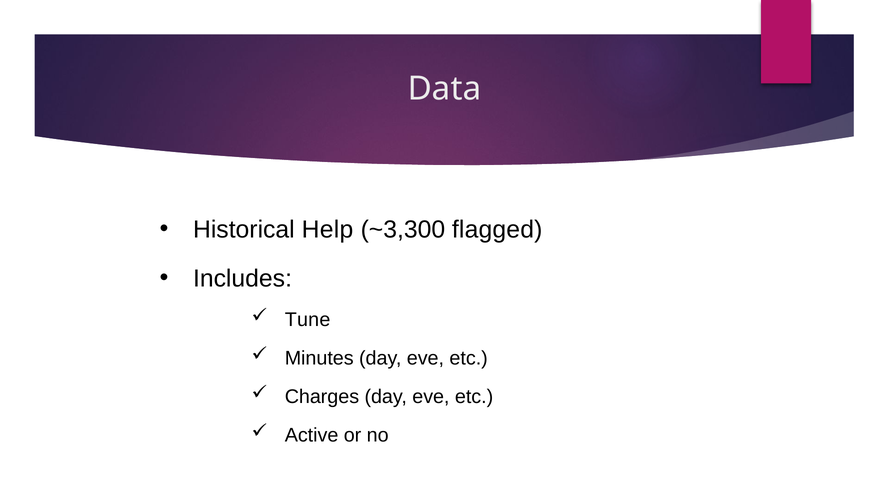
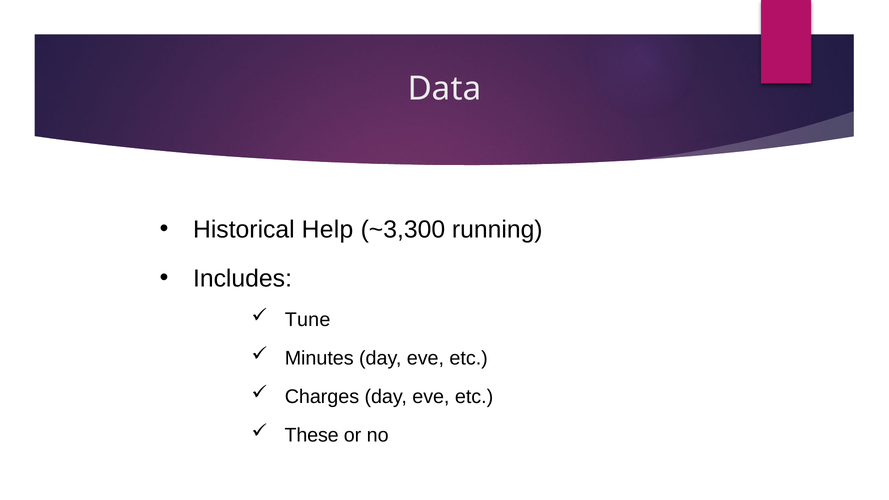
flagged: flagged -> running (497, 229)
Active: Active -> These (312, 436)
